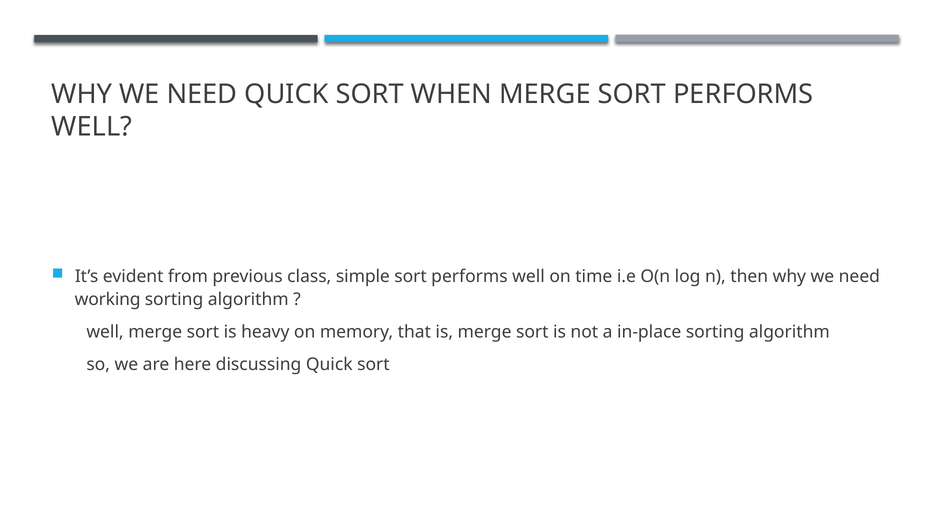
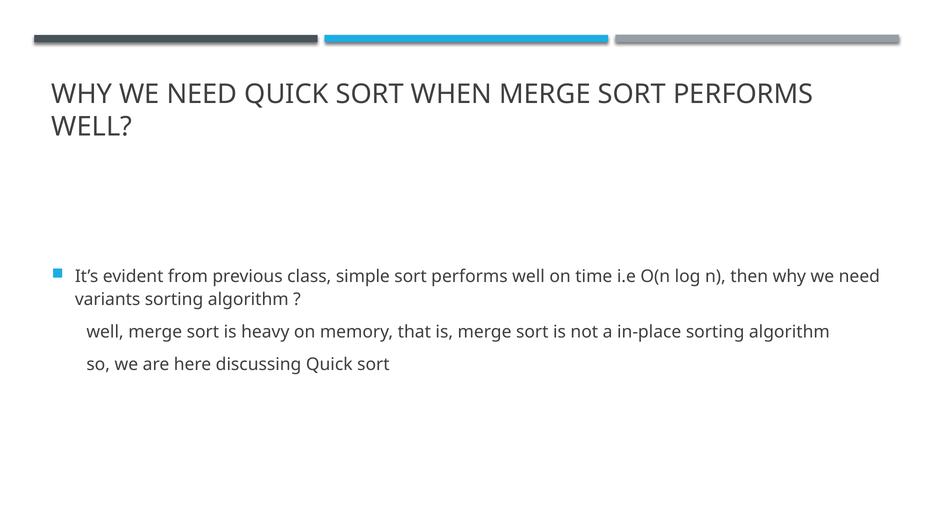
working: working -> variants (108, 300)
